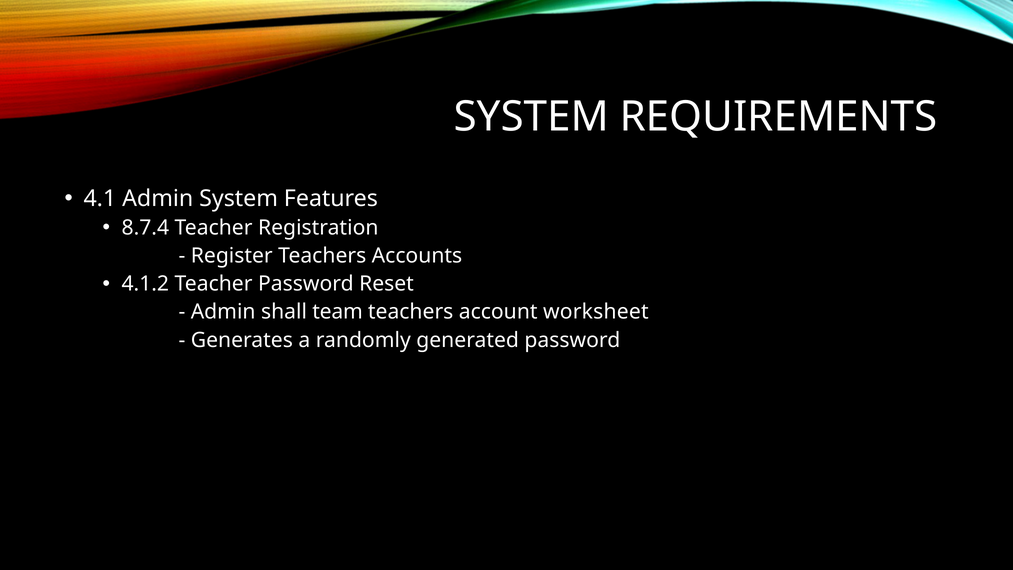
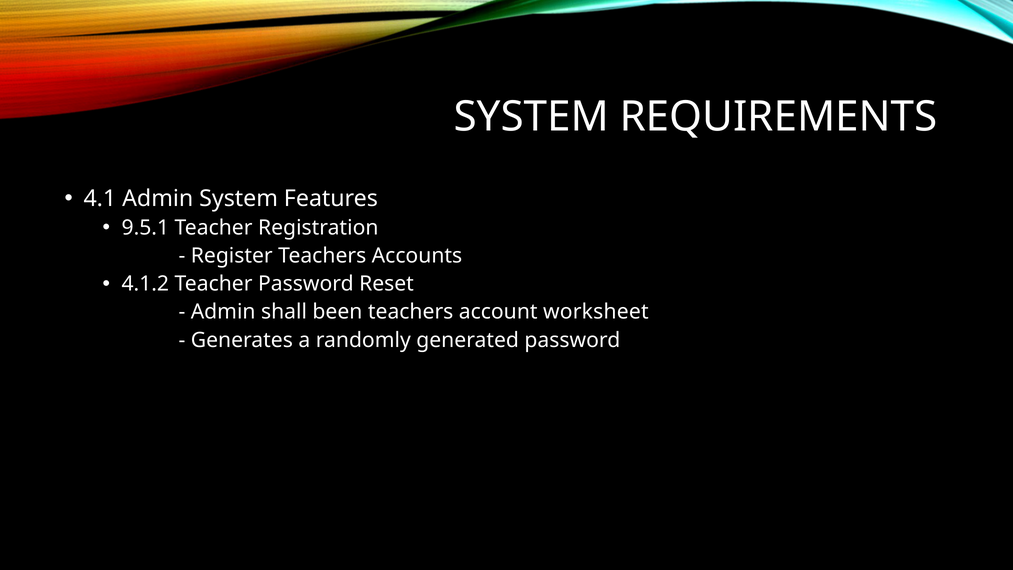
8.7.4: 8.7.4 -> 9.5.1 (145, 228)
team: team -> been (337, 312)
